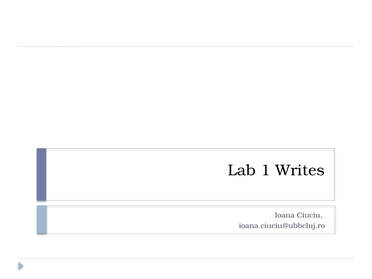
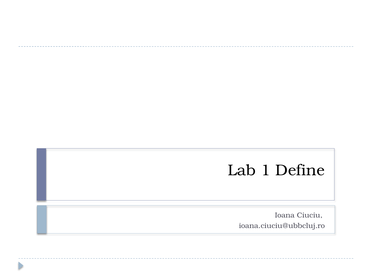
Writes: Writes -> Define (300, 170)
